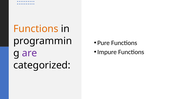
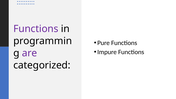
Functions colour: orange -> purple (36, 29)
